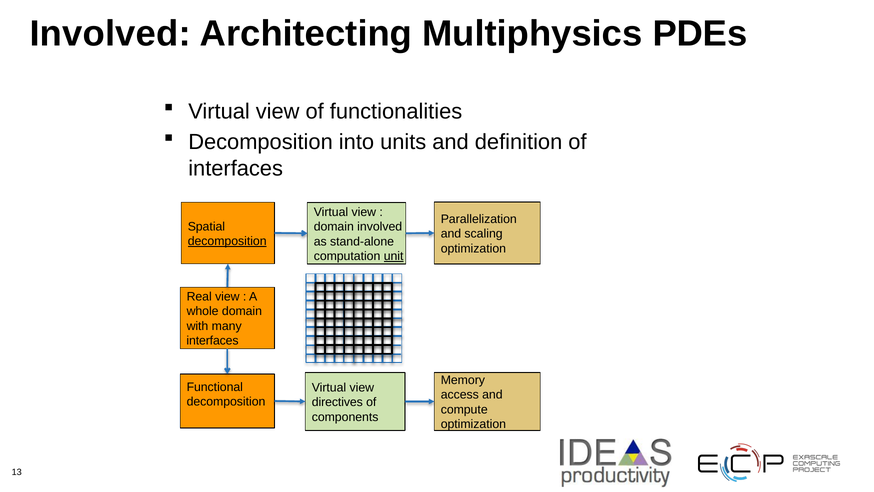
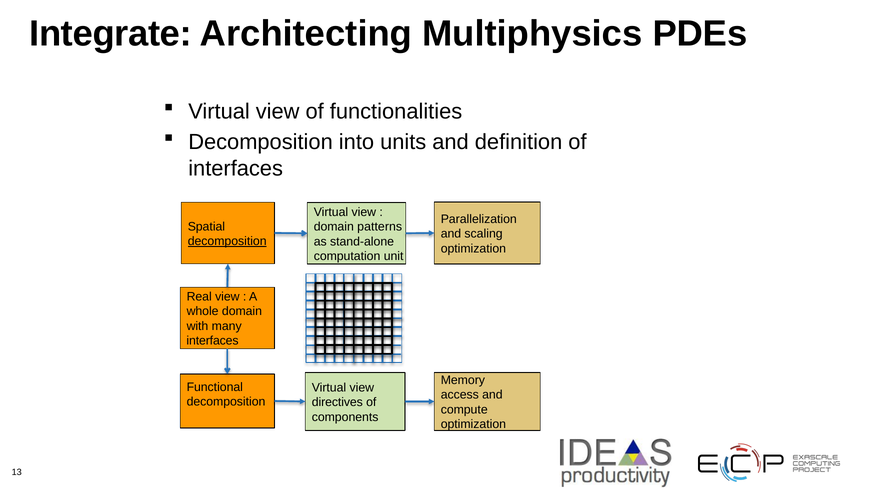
Involved: Involved -> Integrate (111, 33)
domain involved: involved -> patterns (380, 227)
unit underline: present -> none (394, 256)
